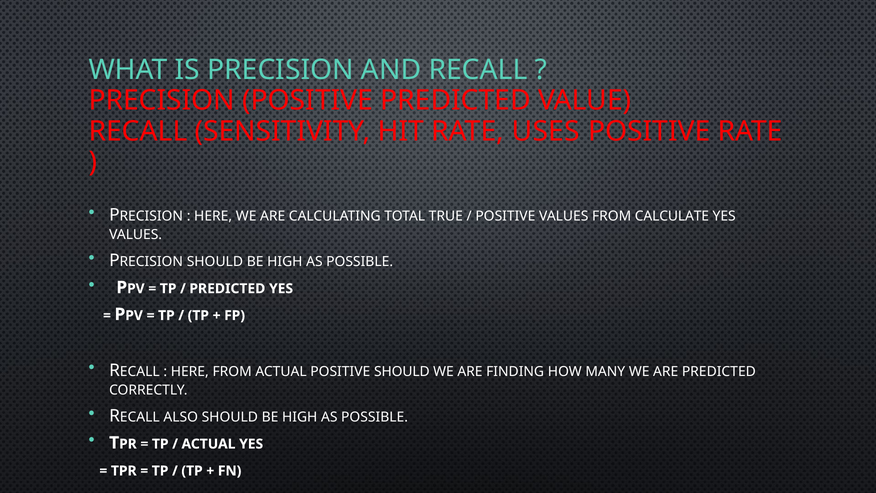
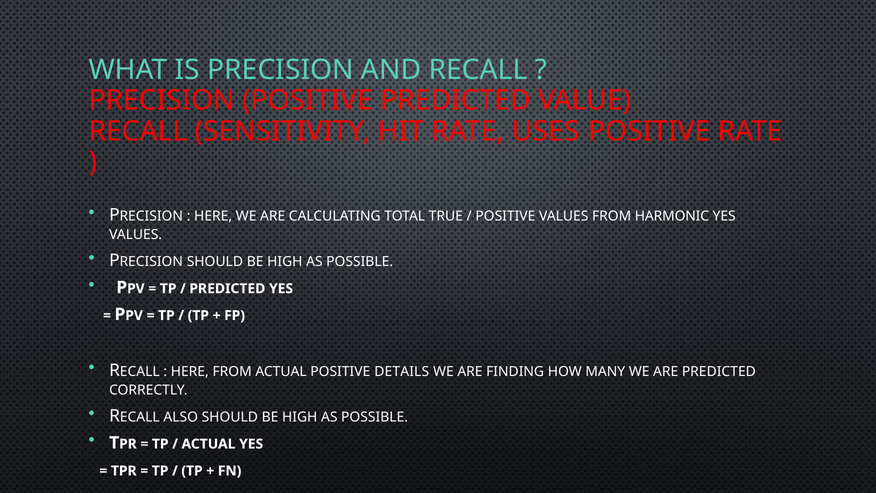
CALCULATE: CALCULATE -> HARMONIC (672, 216)
POSITIVE SHOULD: SHOULD -> DETAILS (402, 371)
